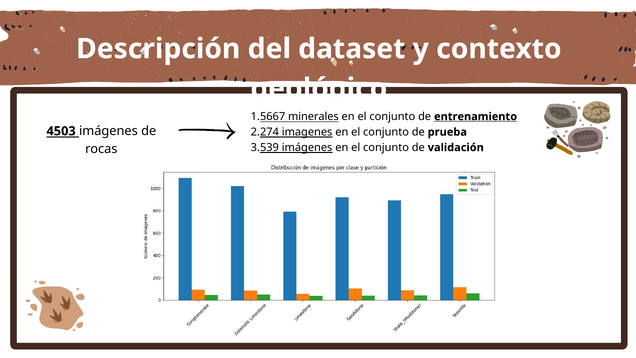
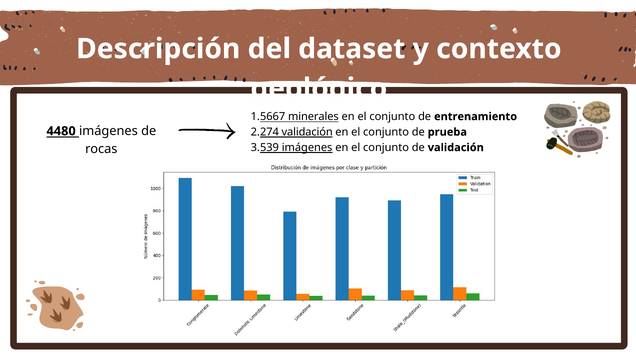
entrenamiento underline: present -> none (476, 116)
imagenes: imagenes -> validación (307, 132)
4503: 4503 -> 4480 (61, 131)
